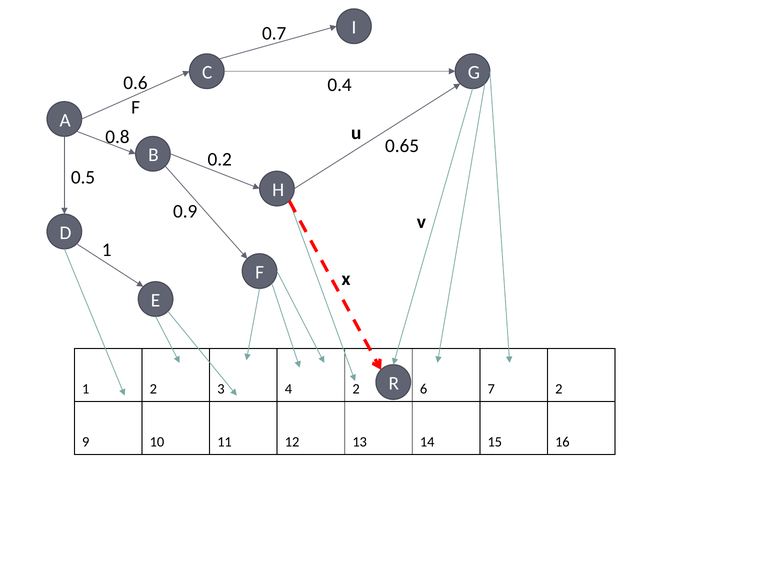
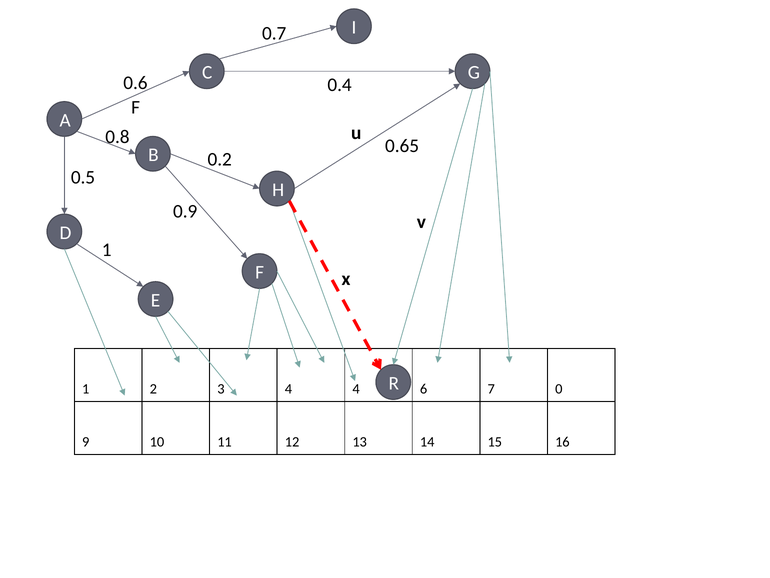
4 2: 2 -> 4 (356, 389)
7 2: 2 -> 0 (559, 389)
